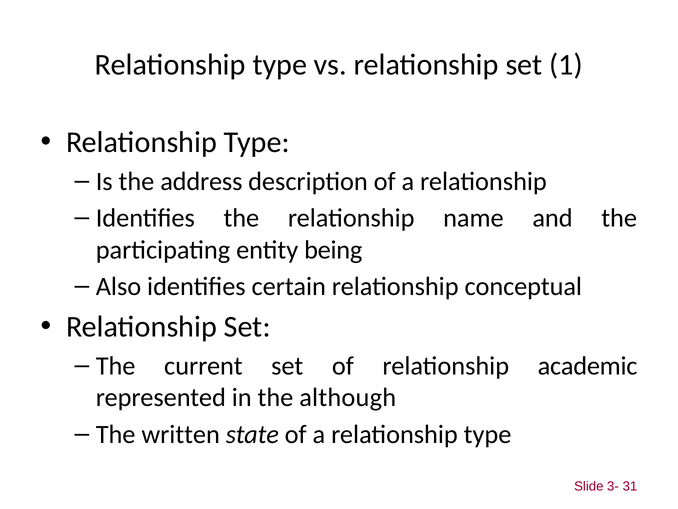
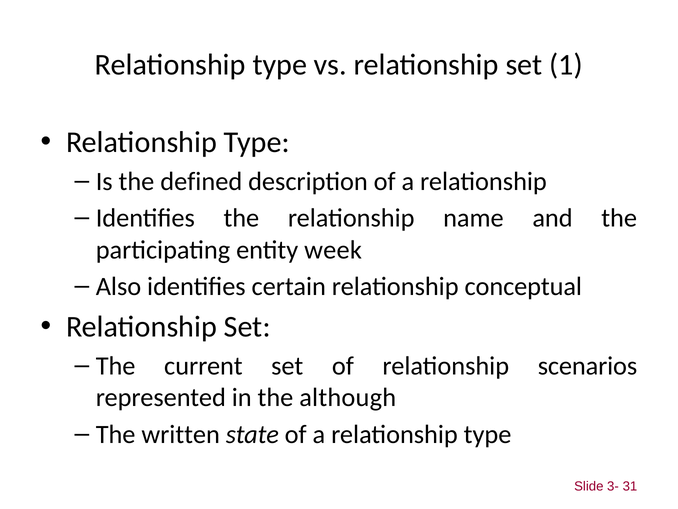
address: address -> defined (201, 181)
being: being -> week (333, 250)
academic: academic -> scenarios (587, 366)
